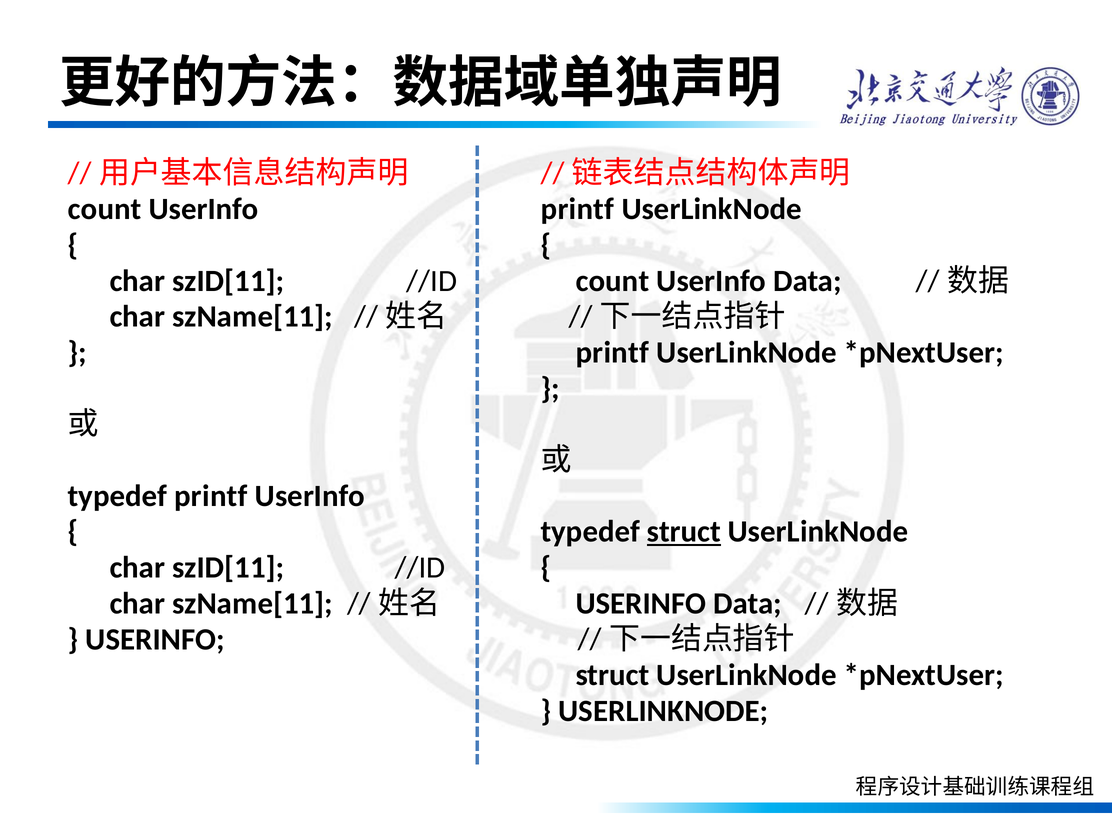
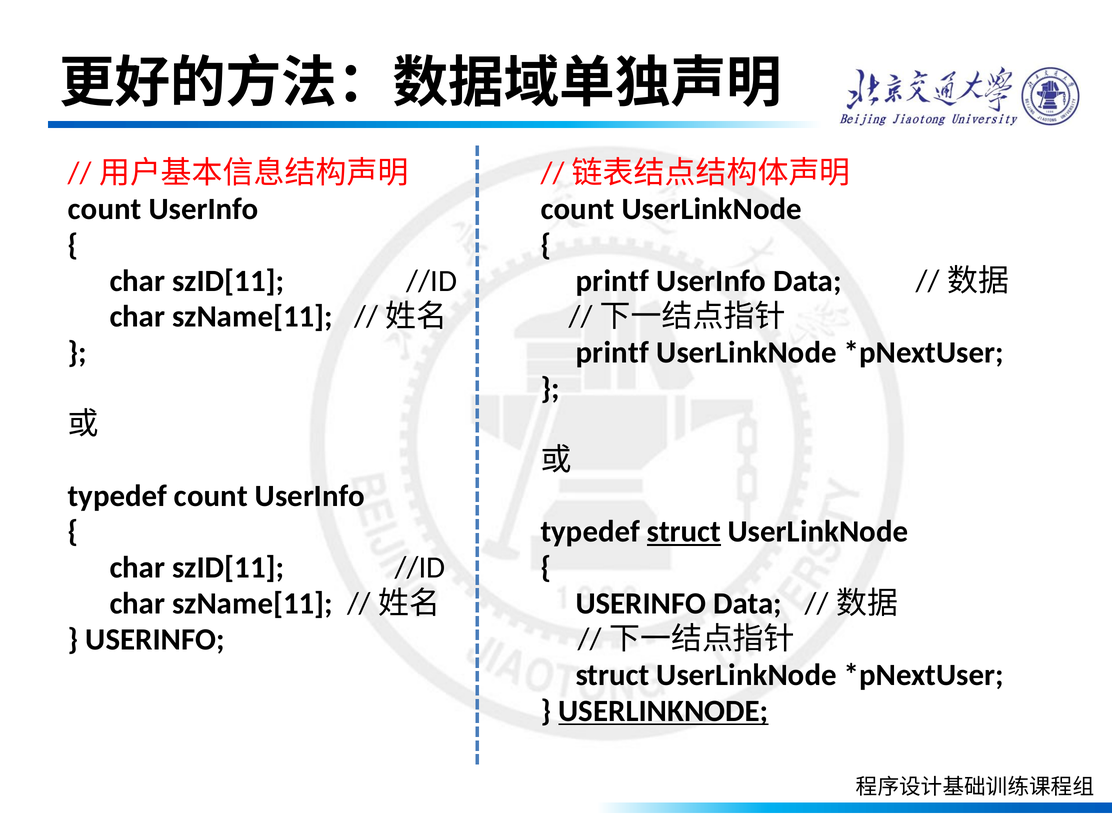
printf: printf -> count (578, 209)
count: count -> printf (612, 281)
typedef printf: printf -> count (211, 496)
USERLINKNODE underline: none -> present (663, 711)
